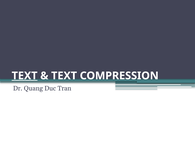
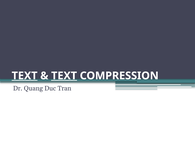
TEXT underline: none -> present (64, 76)
